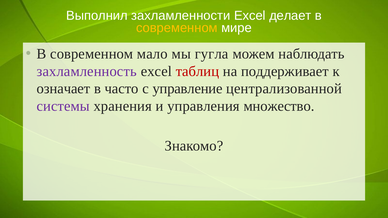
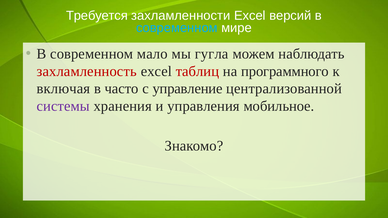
Выполнил: Выполнил -> Требуется (97, 16)
делает: делает -> версий (290, 16)
современном colour: yellow -> light blue (177, 28)
захламленность colour: purple -> red (87, 71)
поддерживает: поддерживает -> программного (285, 71)
означает: означает -> включая (63, 89)
множество: множество -> мобильное (279, 106)
